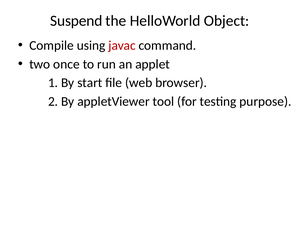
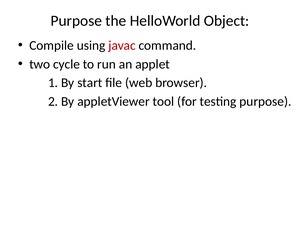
Suspend: Suspend -> Purpose (76, 21)
once: once -> cycle (67, 64)
